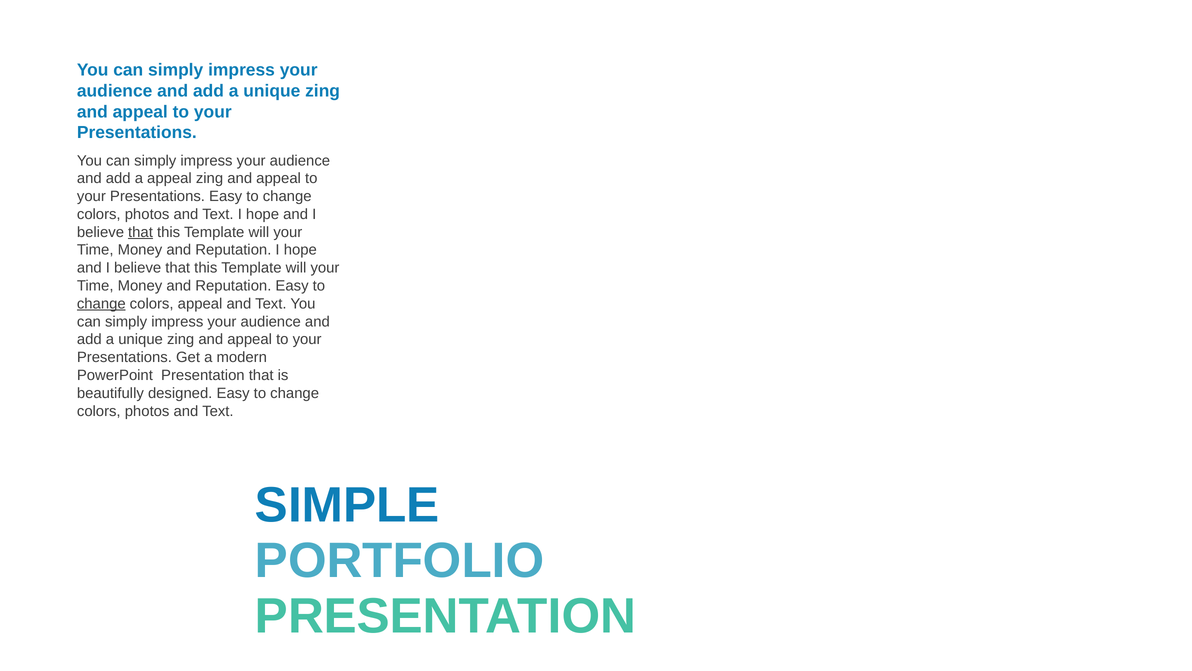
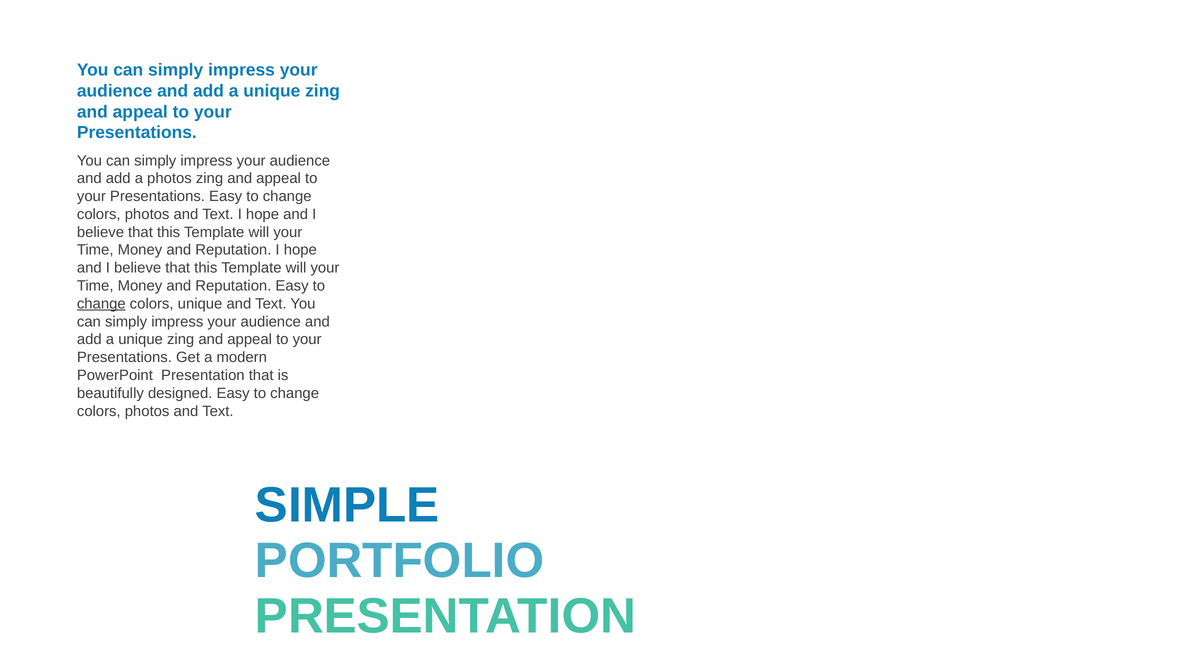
a appeal: appeal -> photos (169, 178)
that underline: present -> none (140, 232)
colors appeal: appeal -> unique (200, 304)
